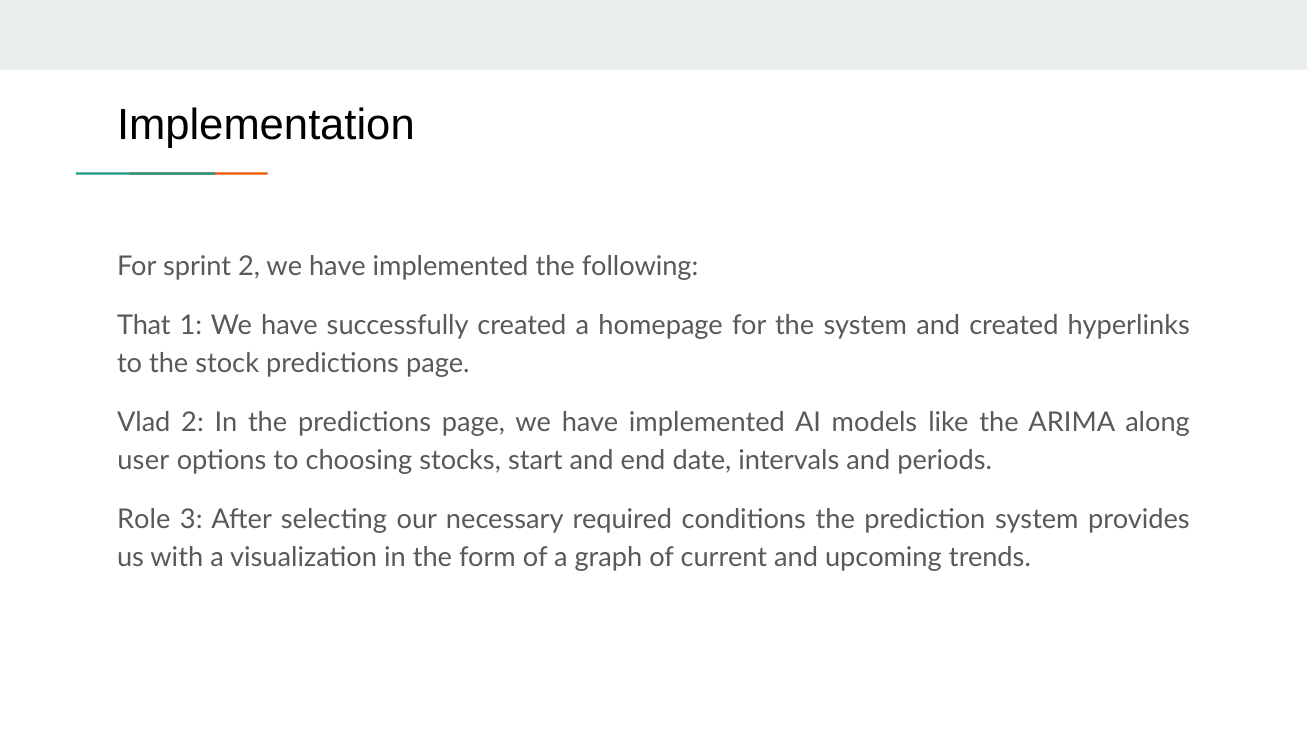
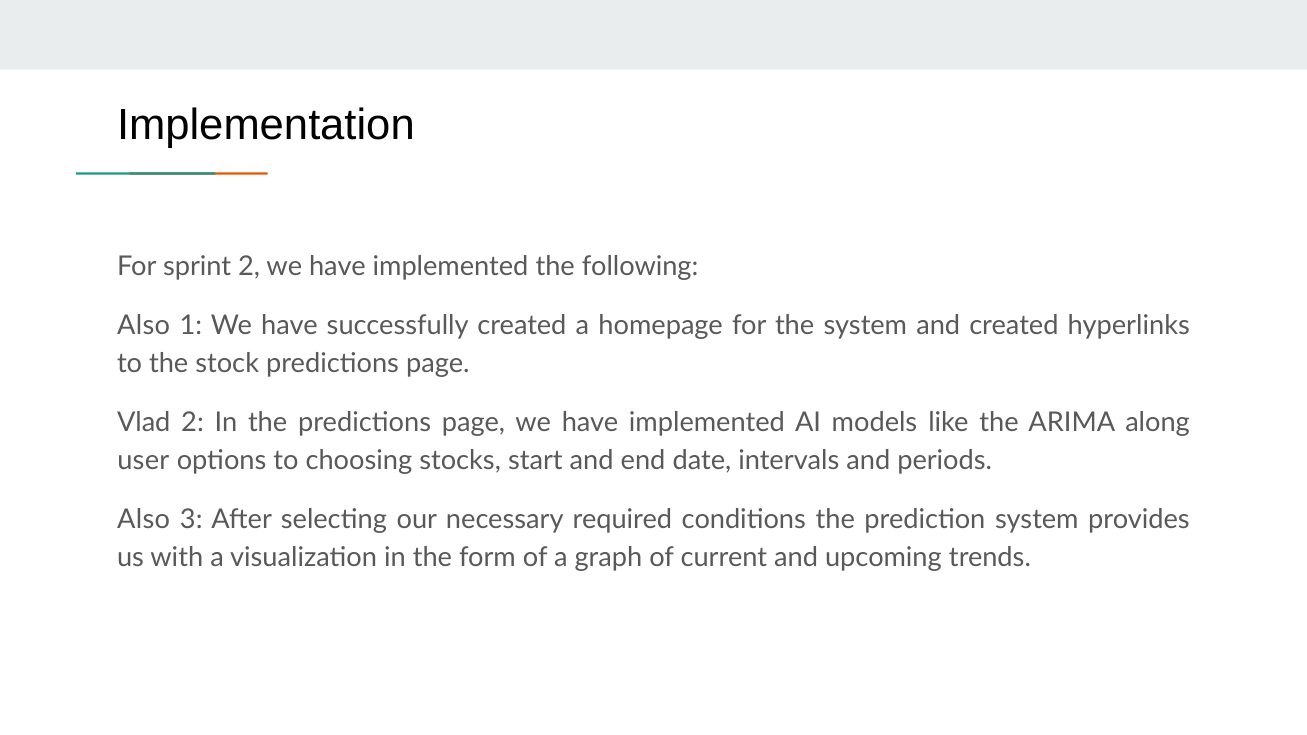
That: That -> Also (144, 326)
Role: Role -> Also (144, 520)
